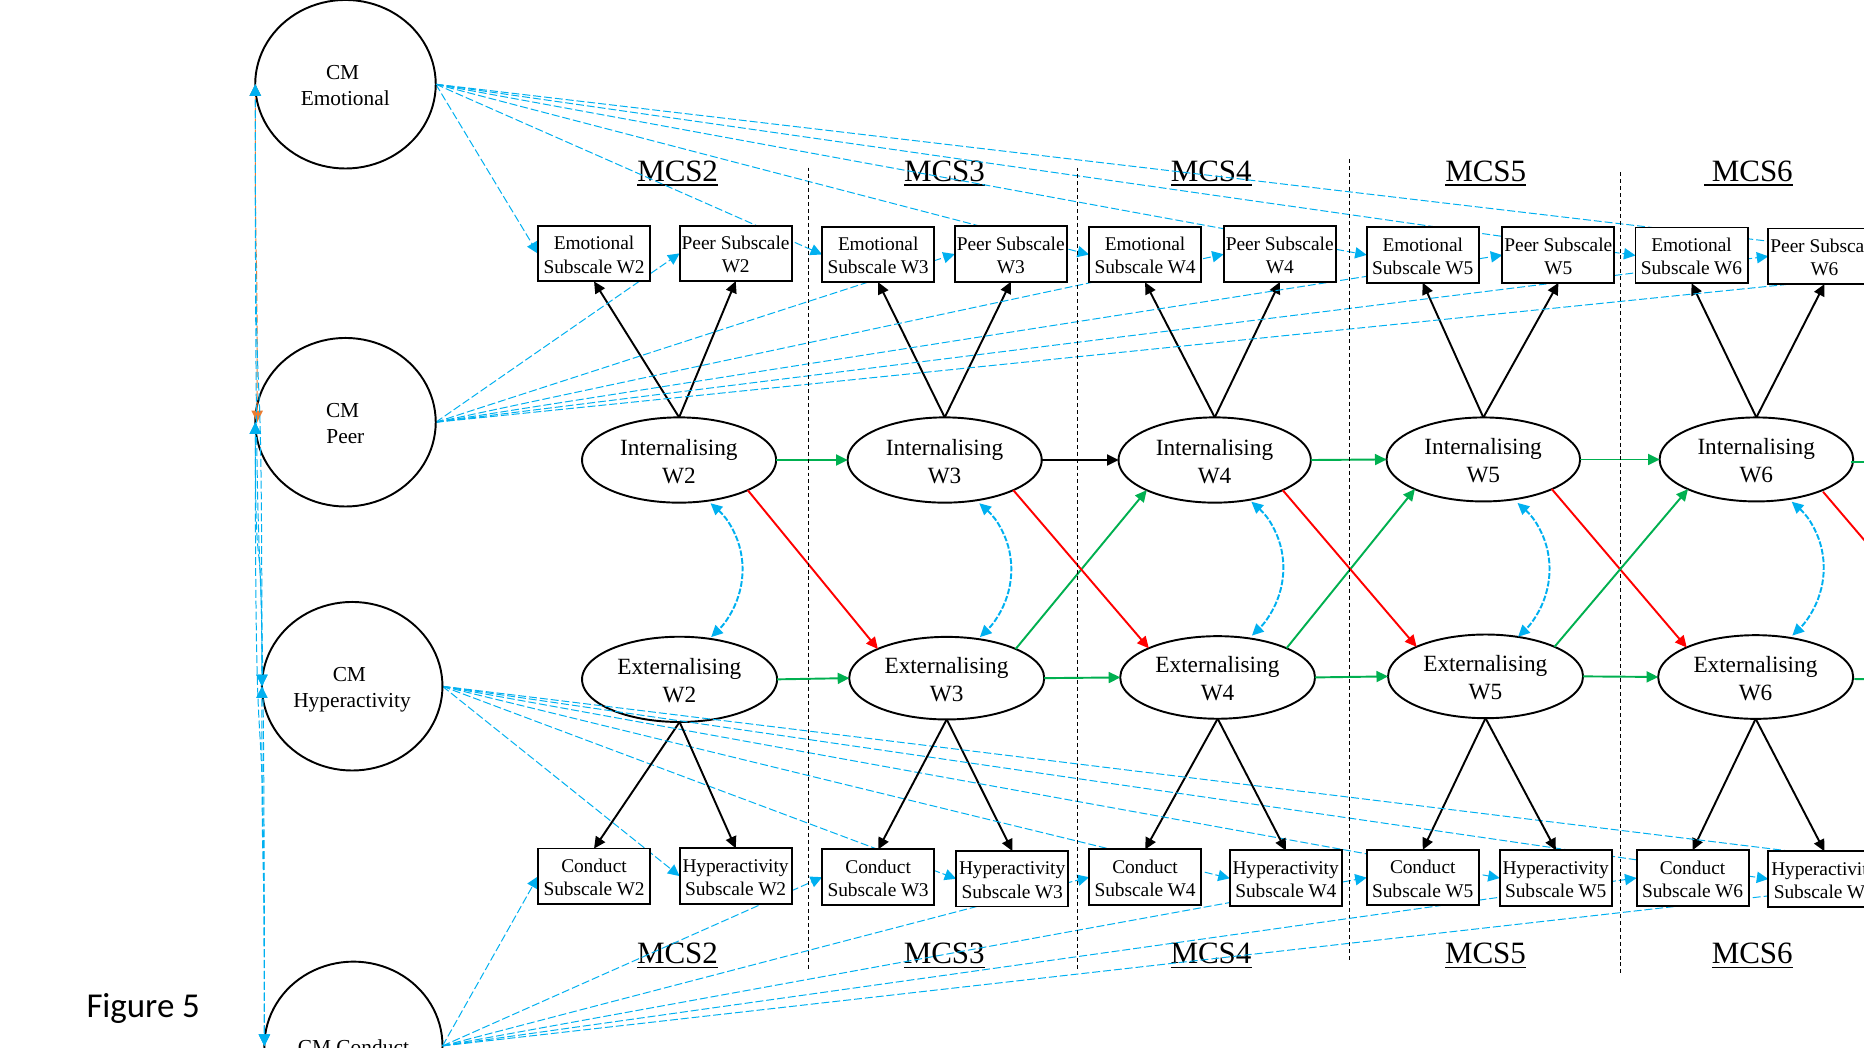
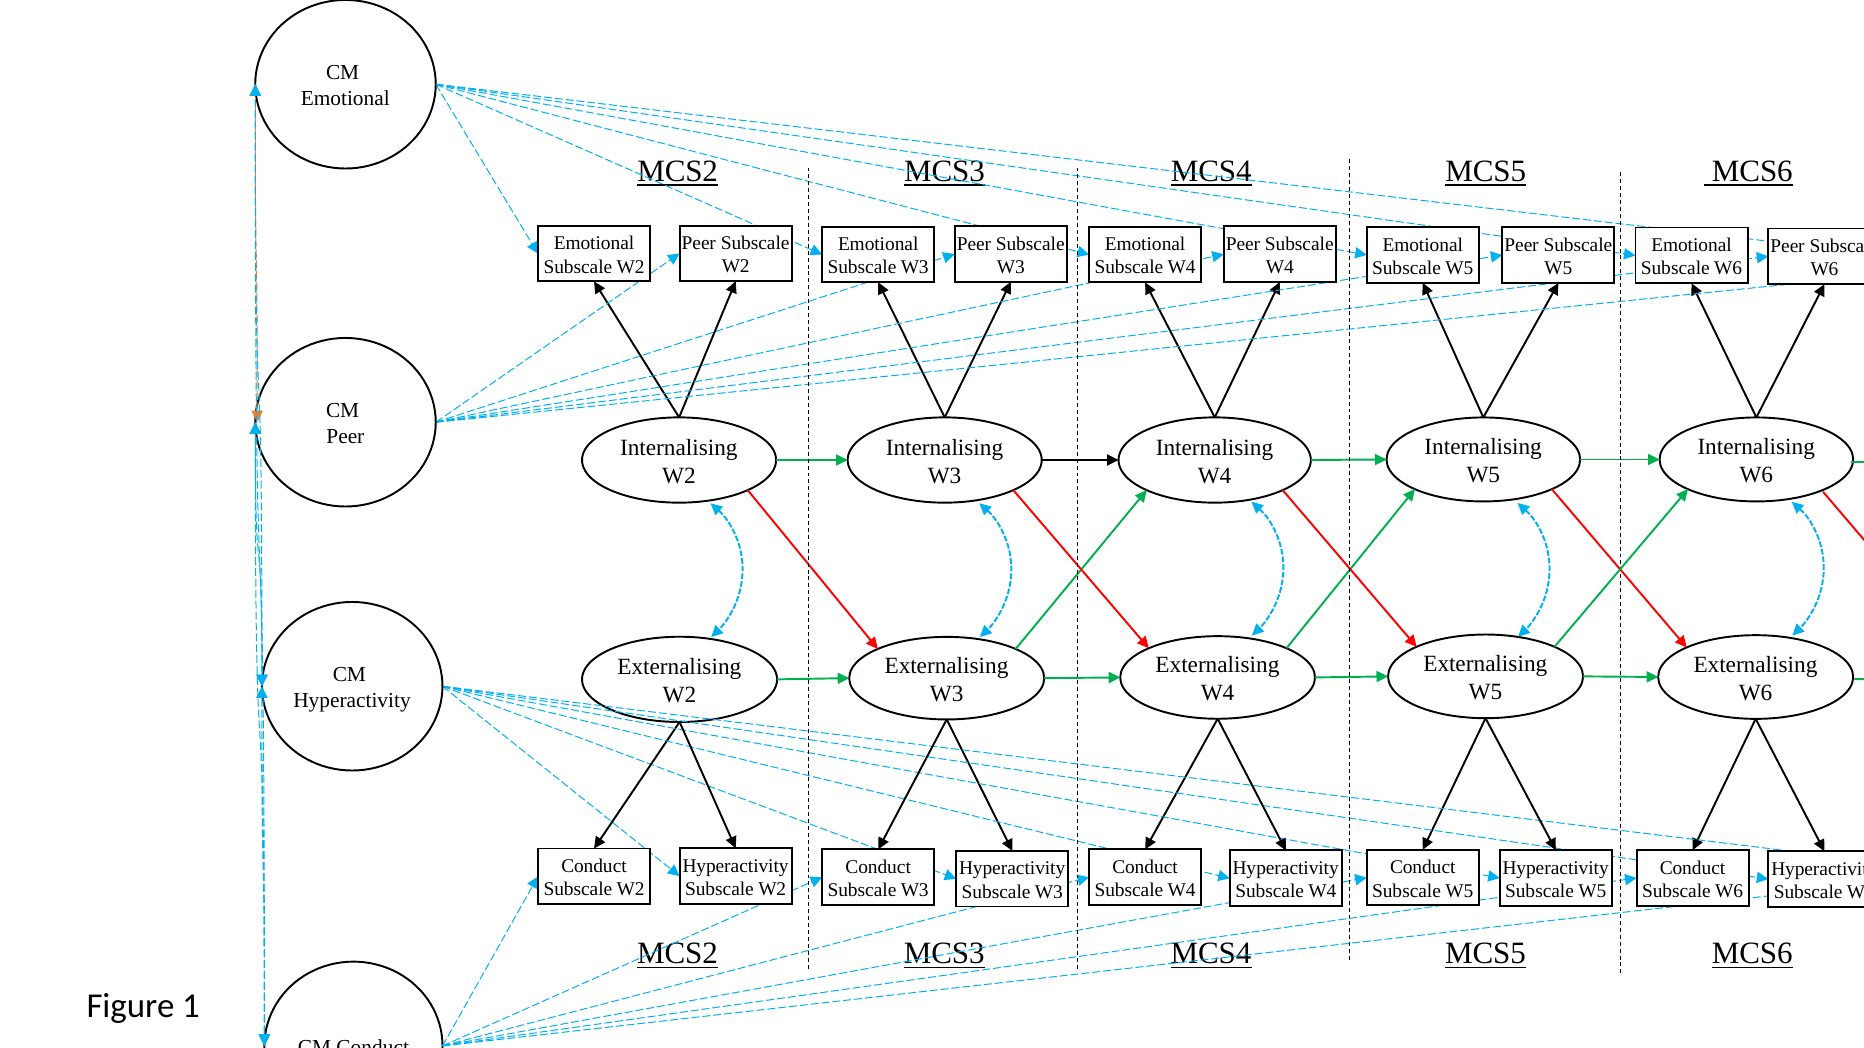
5: 5 -> 1 (191, 1006)
